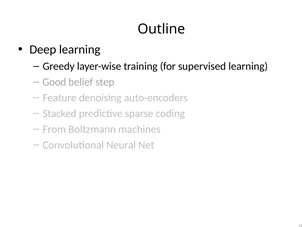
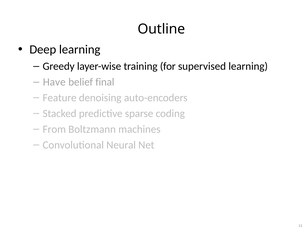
Good: Good -> Have (54, 82)
step: step -> final (105, 82)
